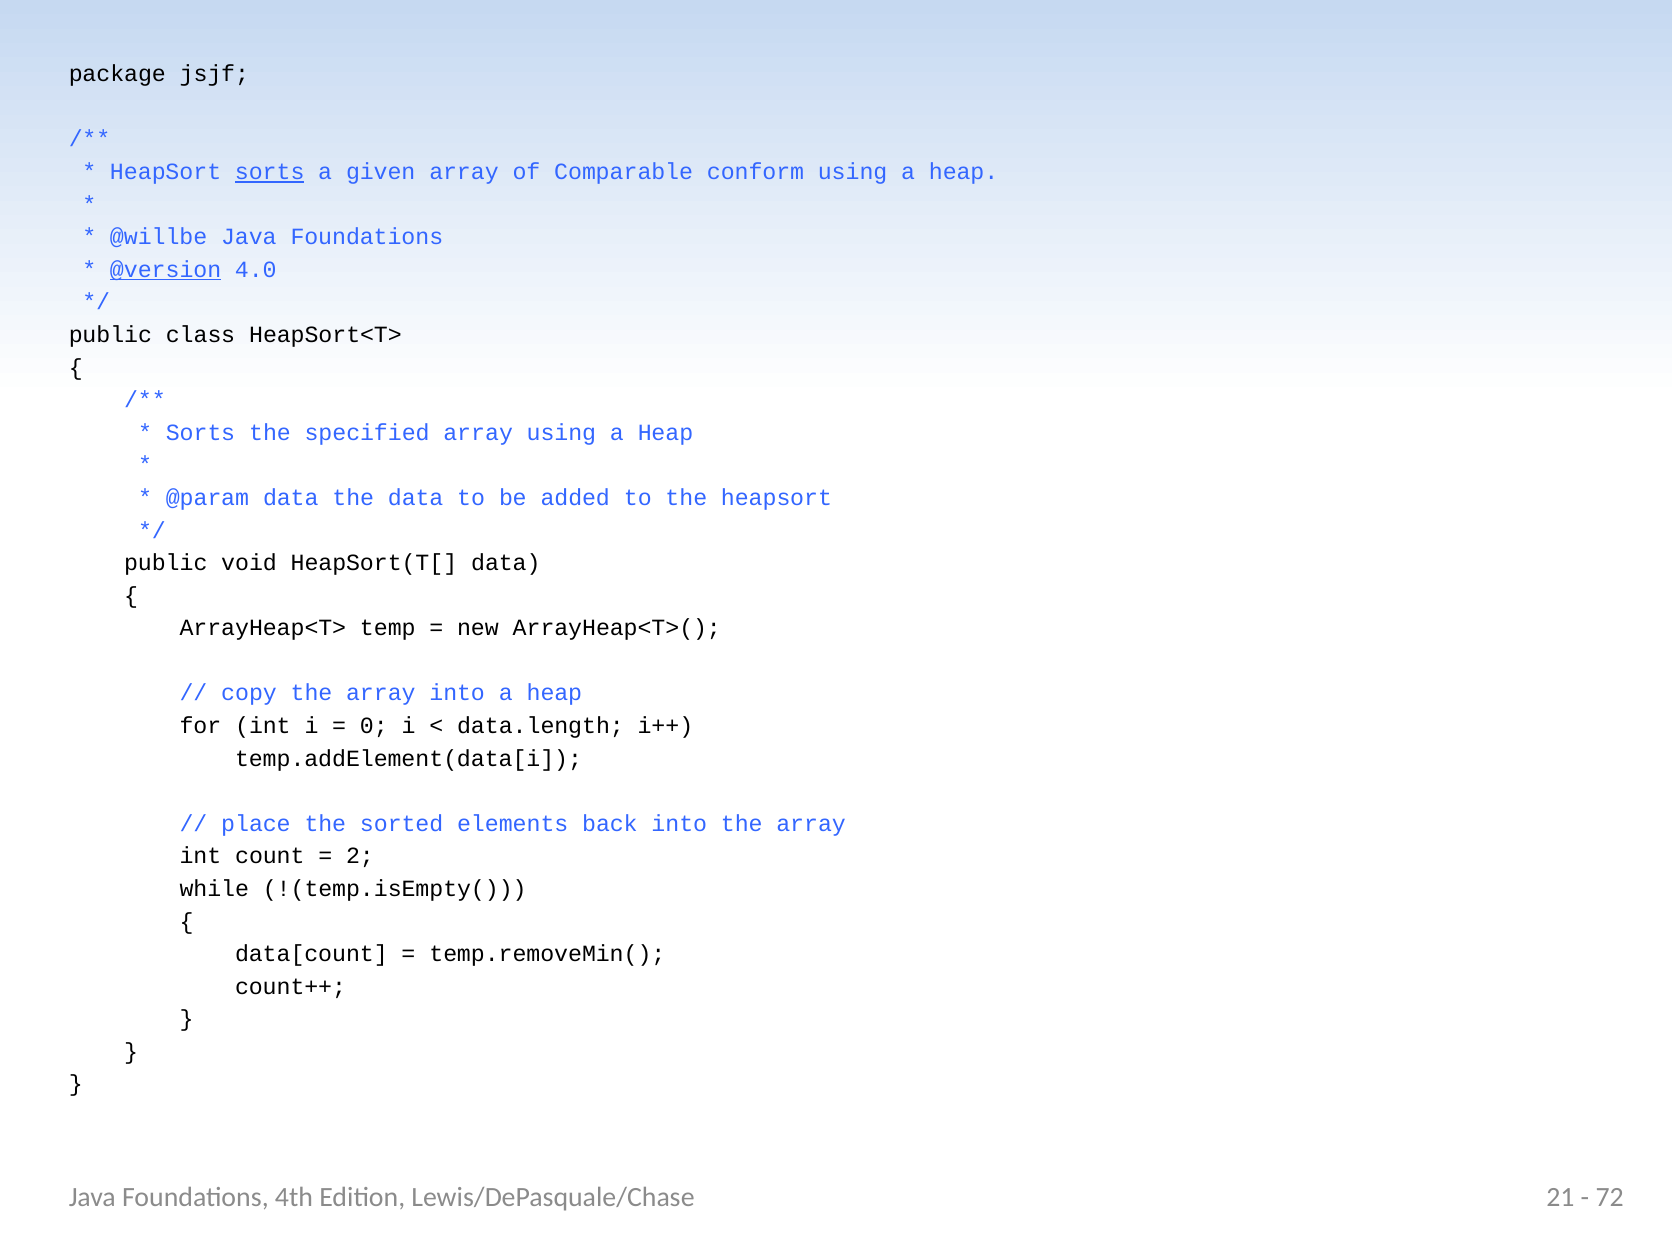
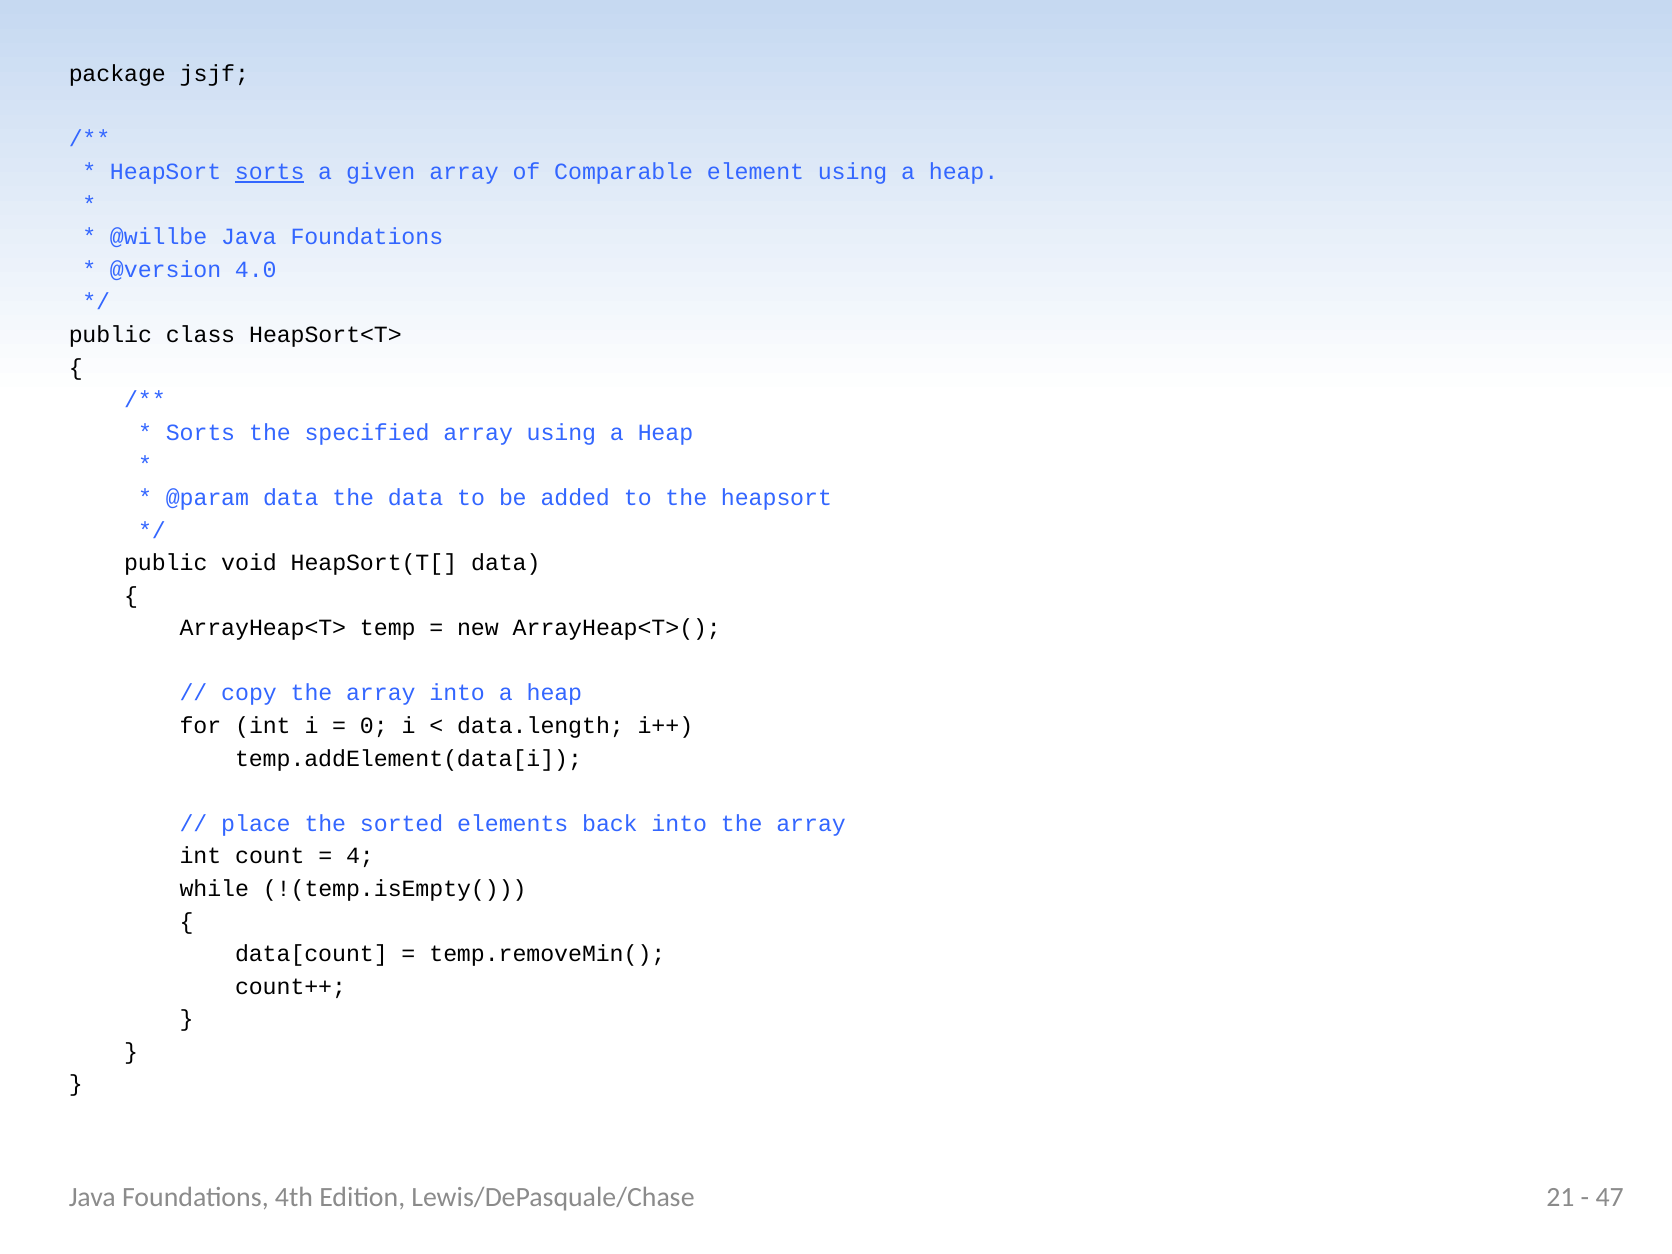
conform: conform -> element (756, 172)
@version underline: present -> none (166, 270)
2: 2 -> 4 (360, 856)
72: 72 -> 47 (1610, 1197)
